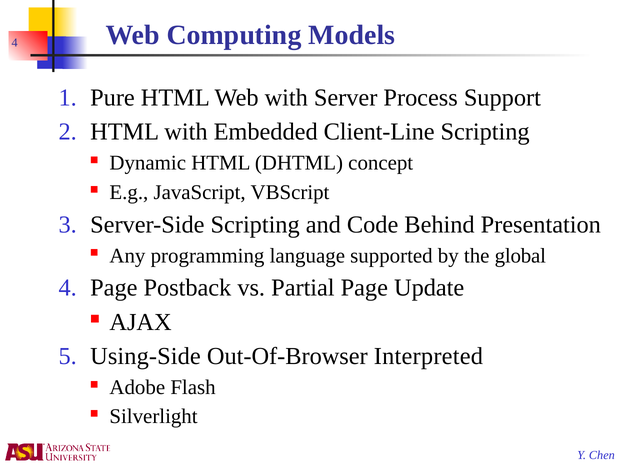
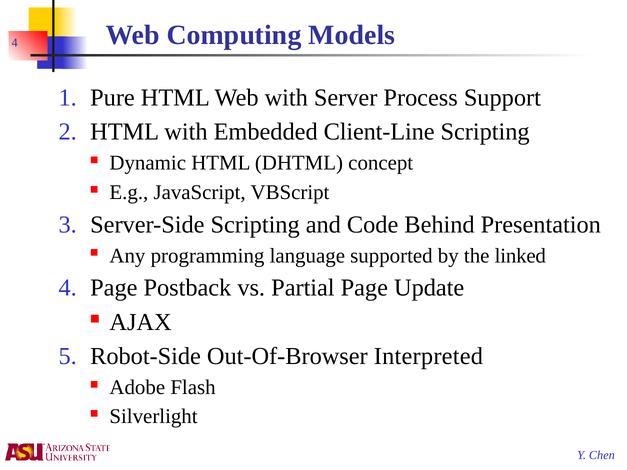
global: global -> linked (520, 256)
Using-Side: Using-Side -> Robot-Side (146, 356)
